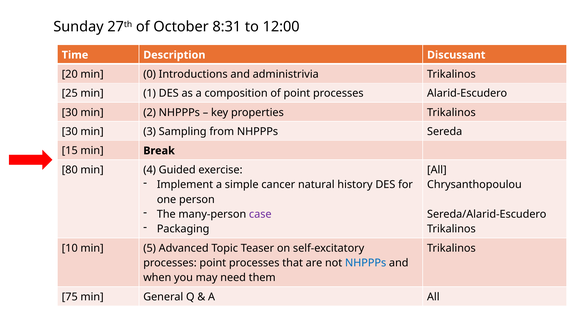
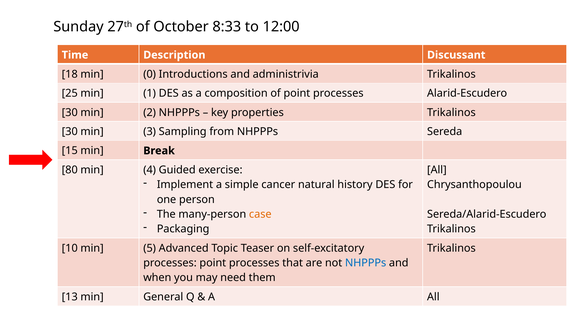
8:31: 8:31 -> 8:33 (227, 27)
20: 20 -> 18 (70, 74)
case colour: purple -> orange (260, 214)
75: 75 -> 13 (70, 297)
